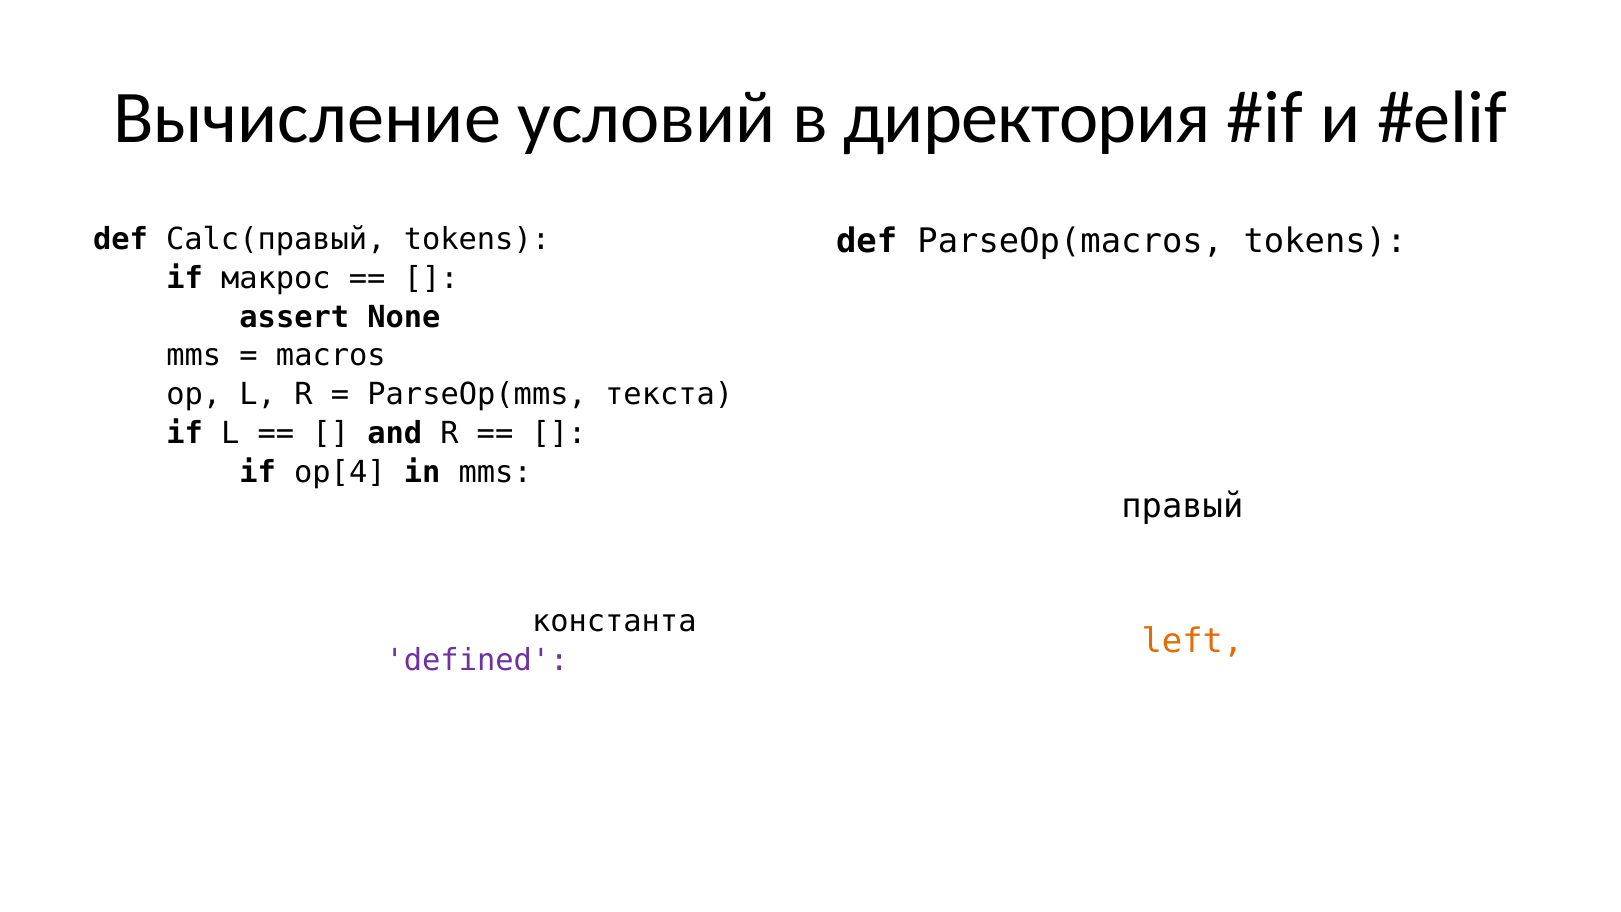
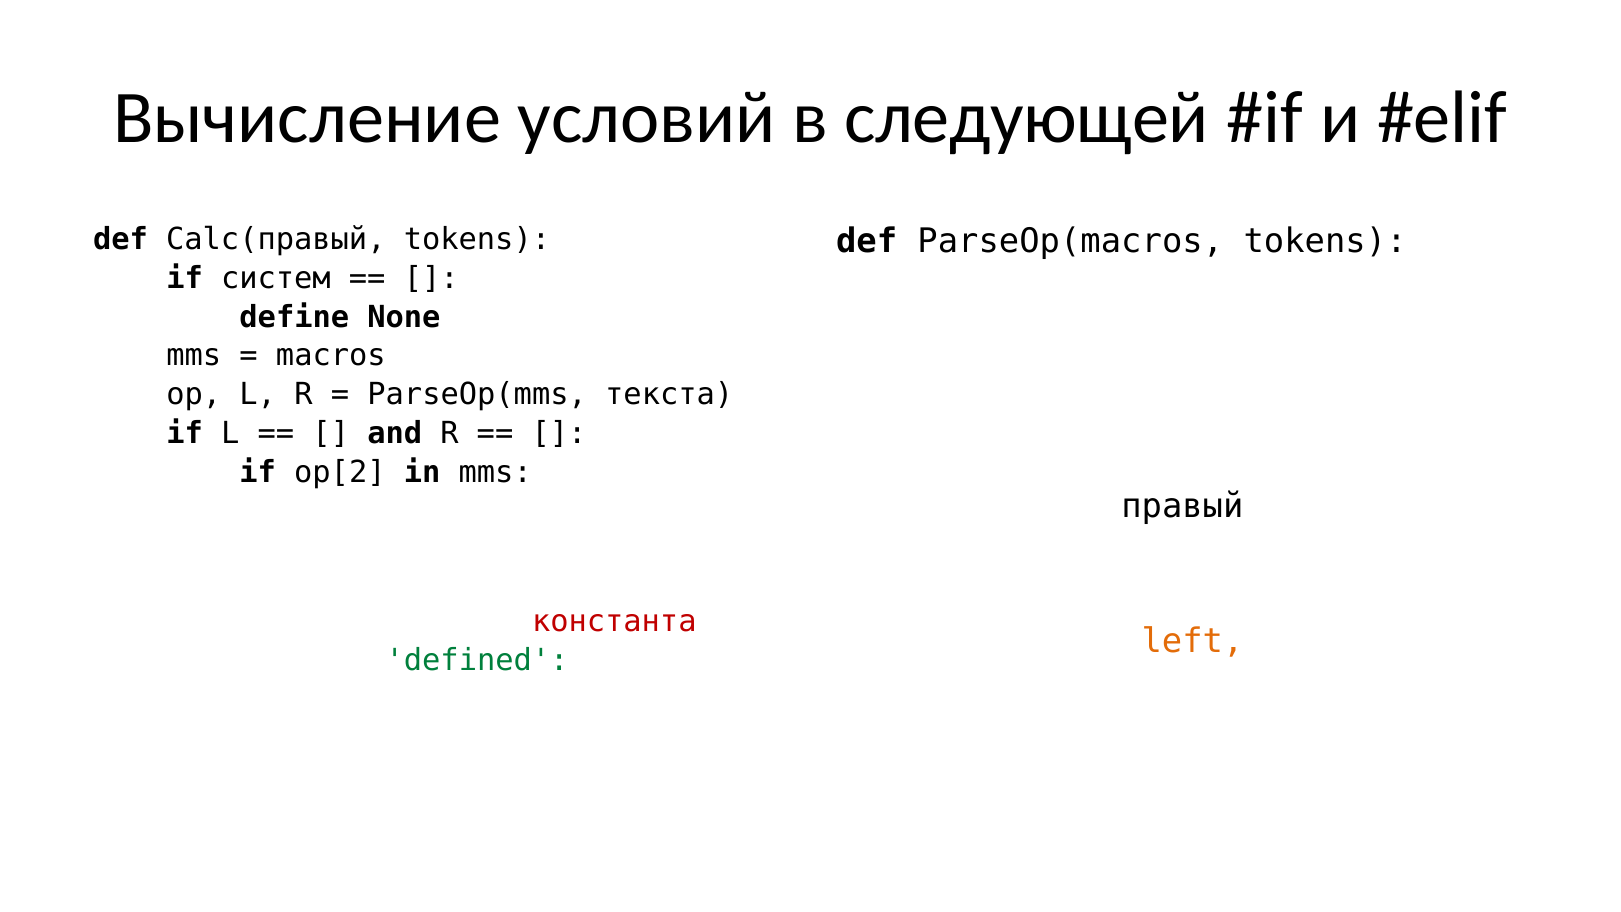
директория: директория -> следующей (1027, 118)
if макрос: макрос -> систем (276, 278)
assert: assert -> define (294, 317)
op[4: op[4 -> op[2 (340, 472)
константа colour: black -> red (614, 622)
defined colour: purple -> green (477, 661)
